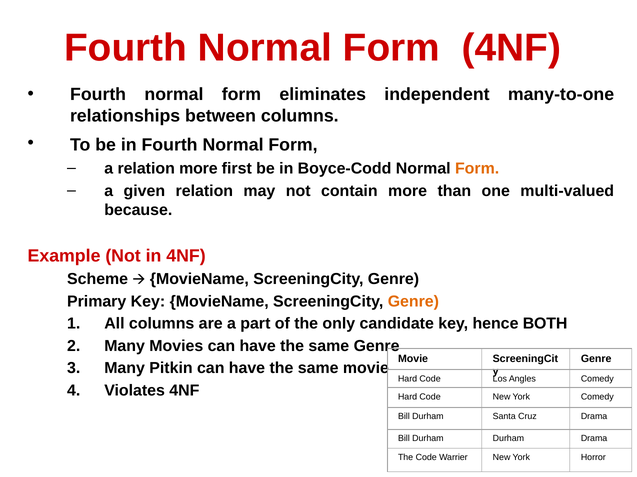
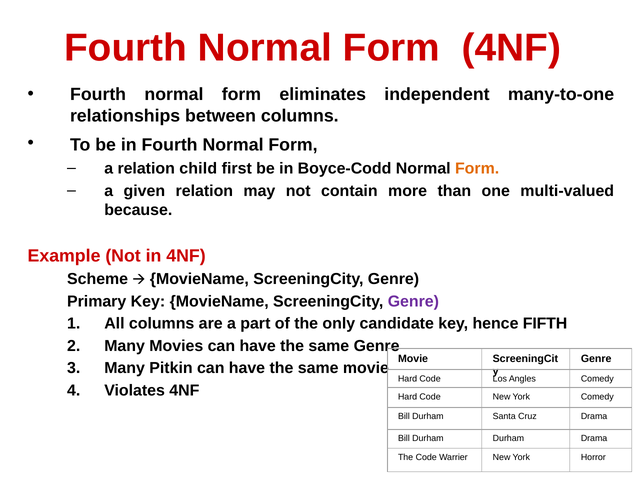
relation more: more -> child (198, 169)
Genre colour: orange -> purple (413, 302)
BOTH: BOTH -> FIFTH (545, 324)
